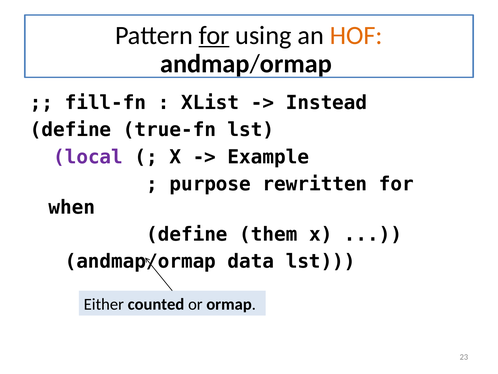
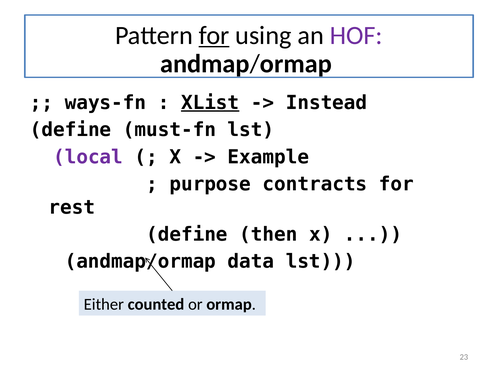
HOF colour: orange -> purple (356, 35)
fill-fn: fill-fn -> ways-fn (105, 103)
XList underline: none -> present (210, 103)
true-fn: true-fn -> must-fn (169, 130)
rewritten: rewritten -> contracts (315, 184)
when: when -> rest (72, 207)
them: them -> then (268, 234)
